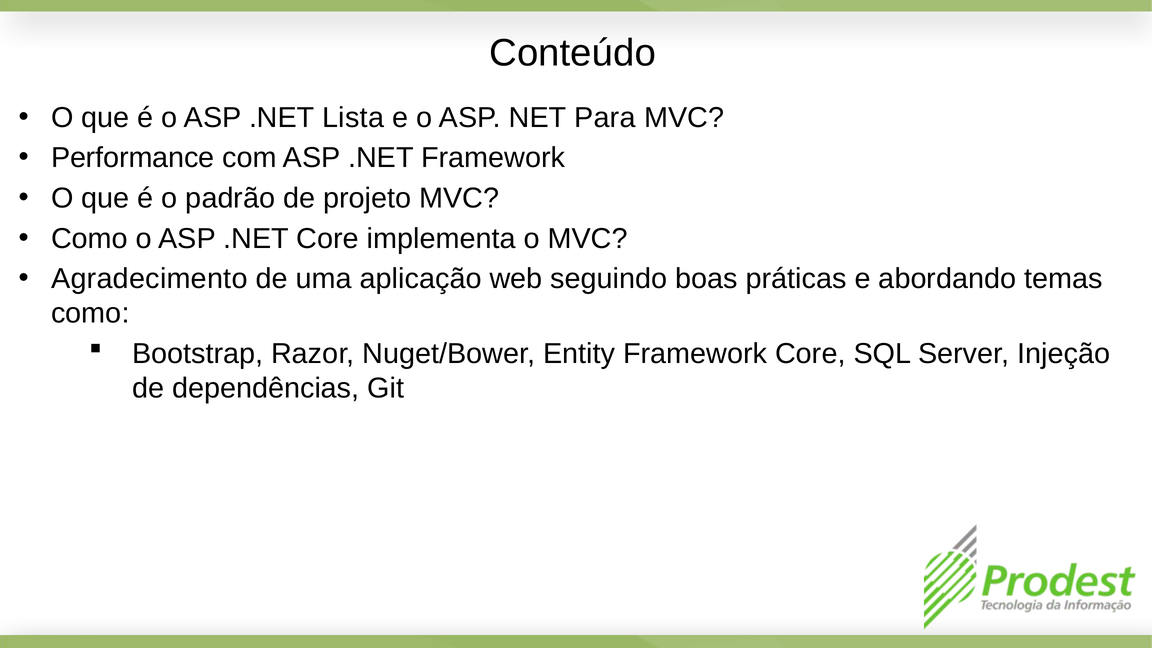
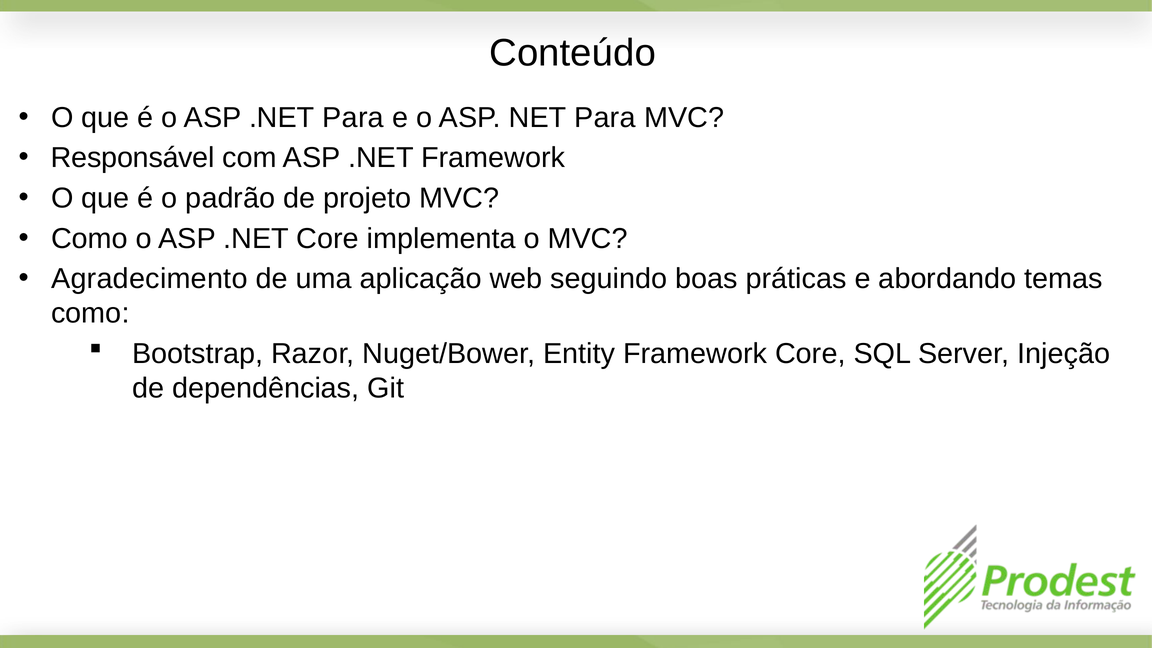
.NET Lista: Lista -> Para (353, 118)
Performance: Performance -> Responsável (133, 158)
